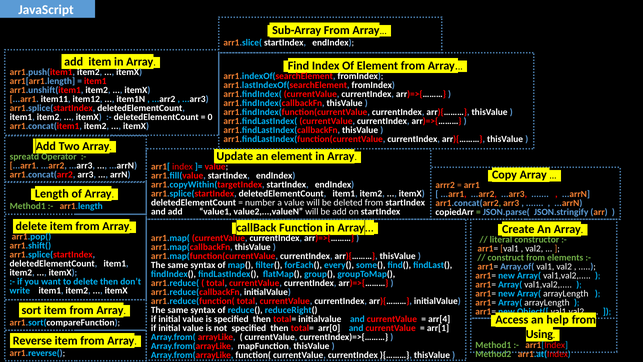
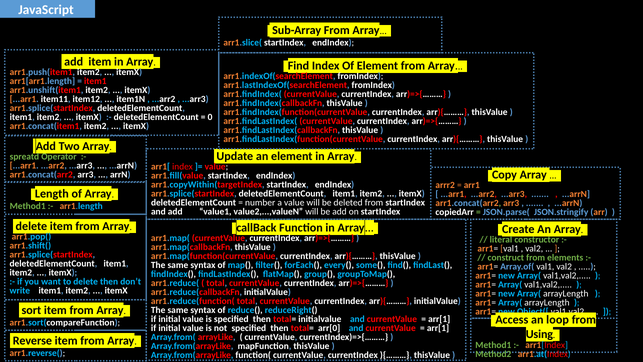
help: help -> loop (558, 320)
arr[4: arr[4 -> arr[1 (439, 319)
